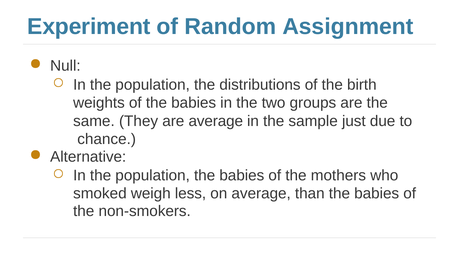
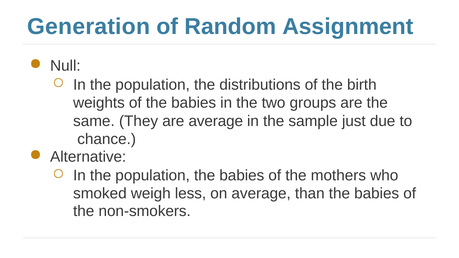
Experiment: Experiment -> Generation (89, 27)
